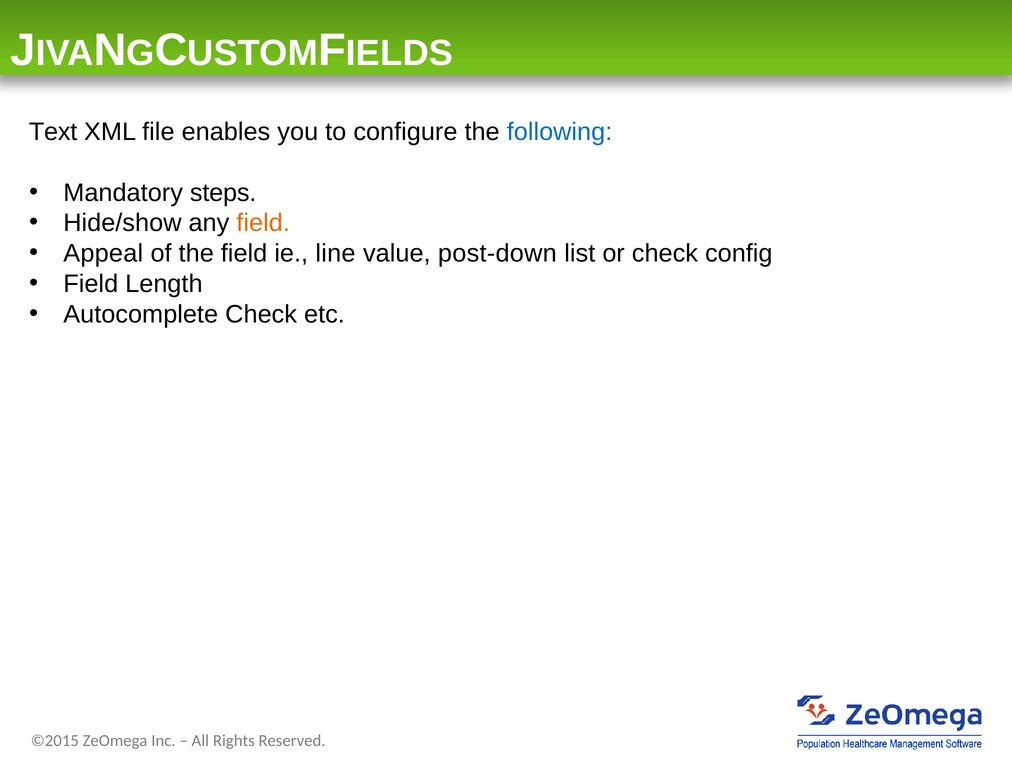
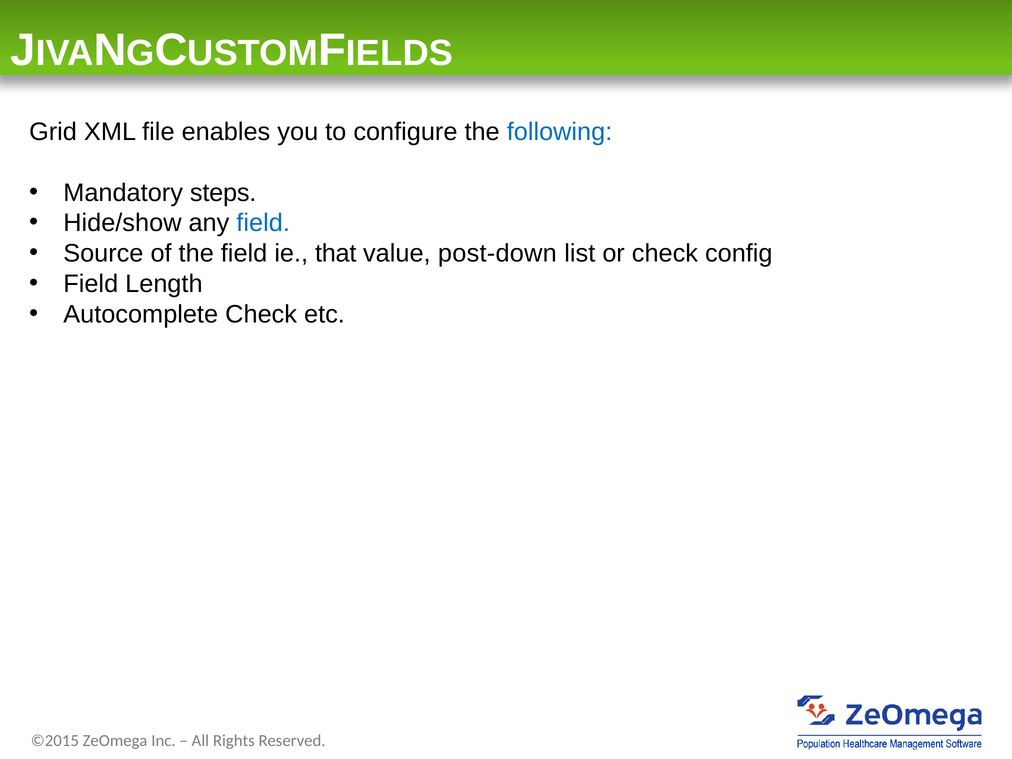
Text: Text -> Grid (53, 132)
field colour: orange -> blue (263, 223)
Appeal: Appeal -> Source (103, 253)
line: line -> that (336, 253)
